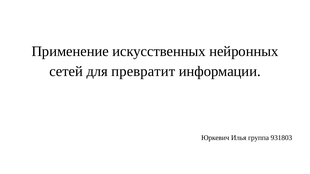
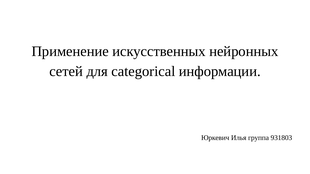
превратит: превратит -> categorical (143, 72)
